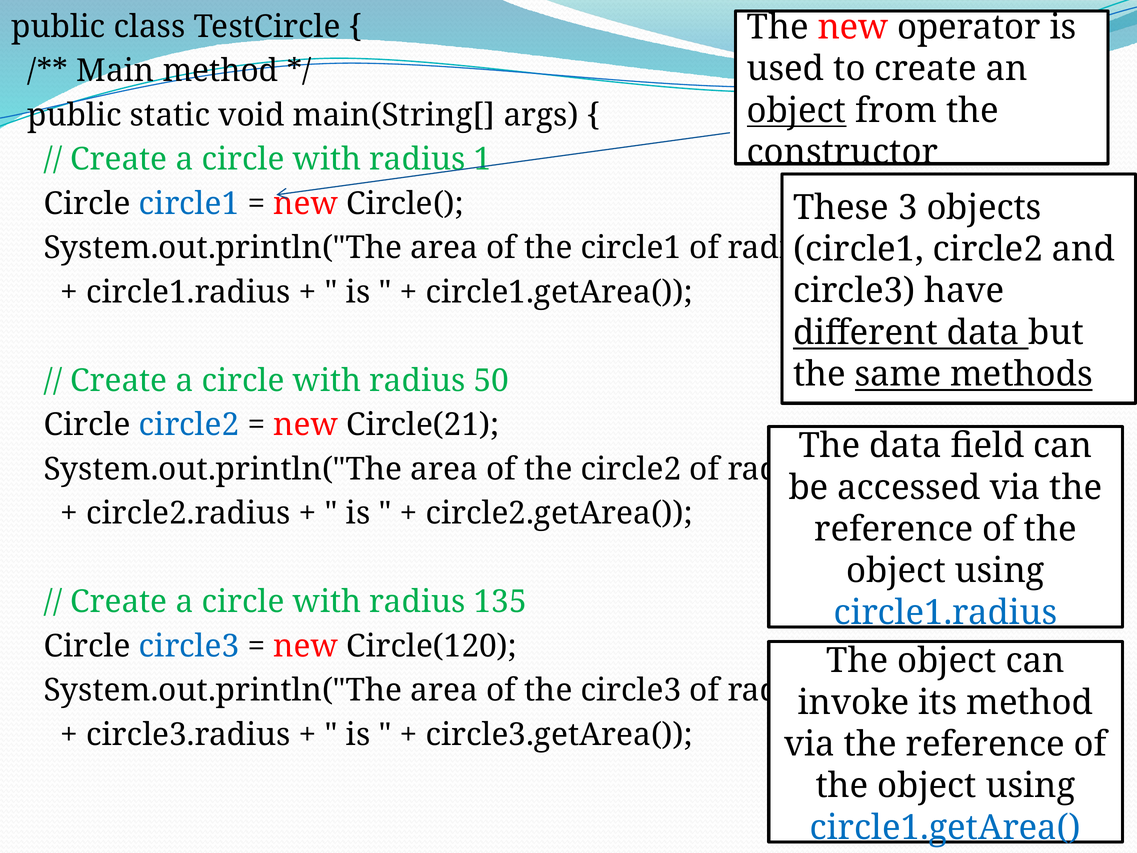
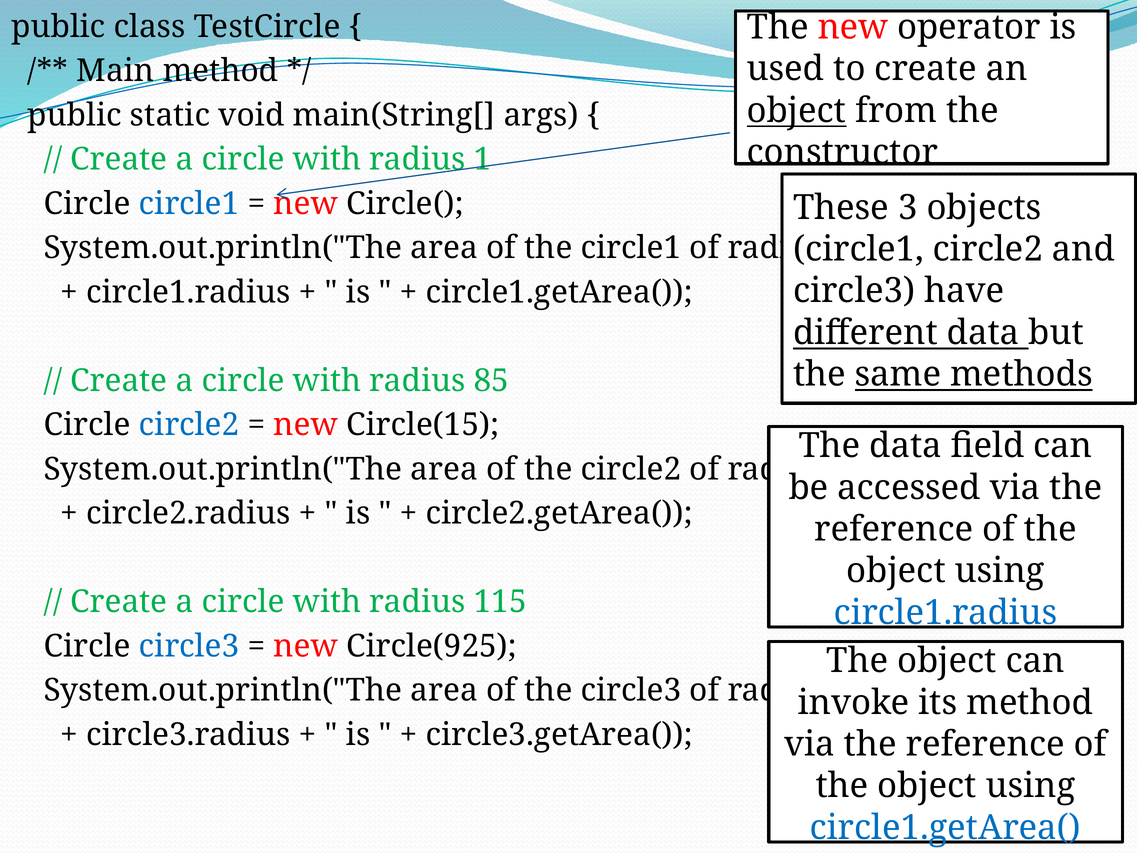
50: 50 -> 85 (491, 381)
Circle(21: Circle(21 -> Circle(15 (423, 425)
135: 135 -> 115 (500, 602)
Circle(120: Circle(120 -> Circle(925 (432, 646)
